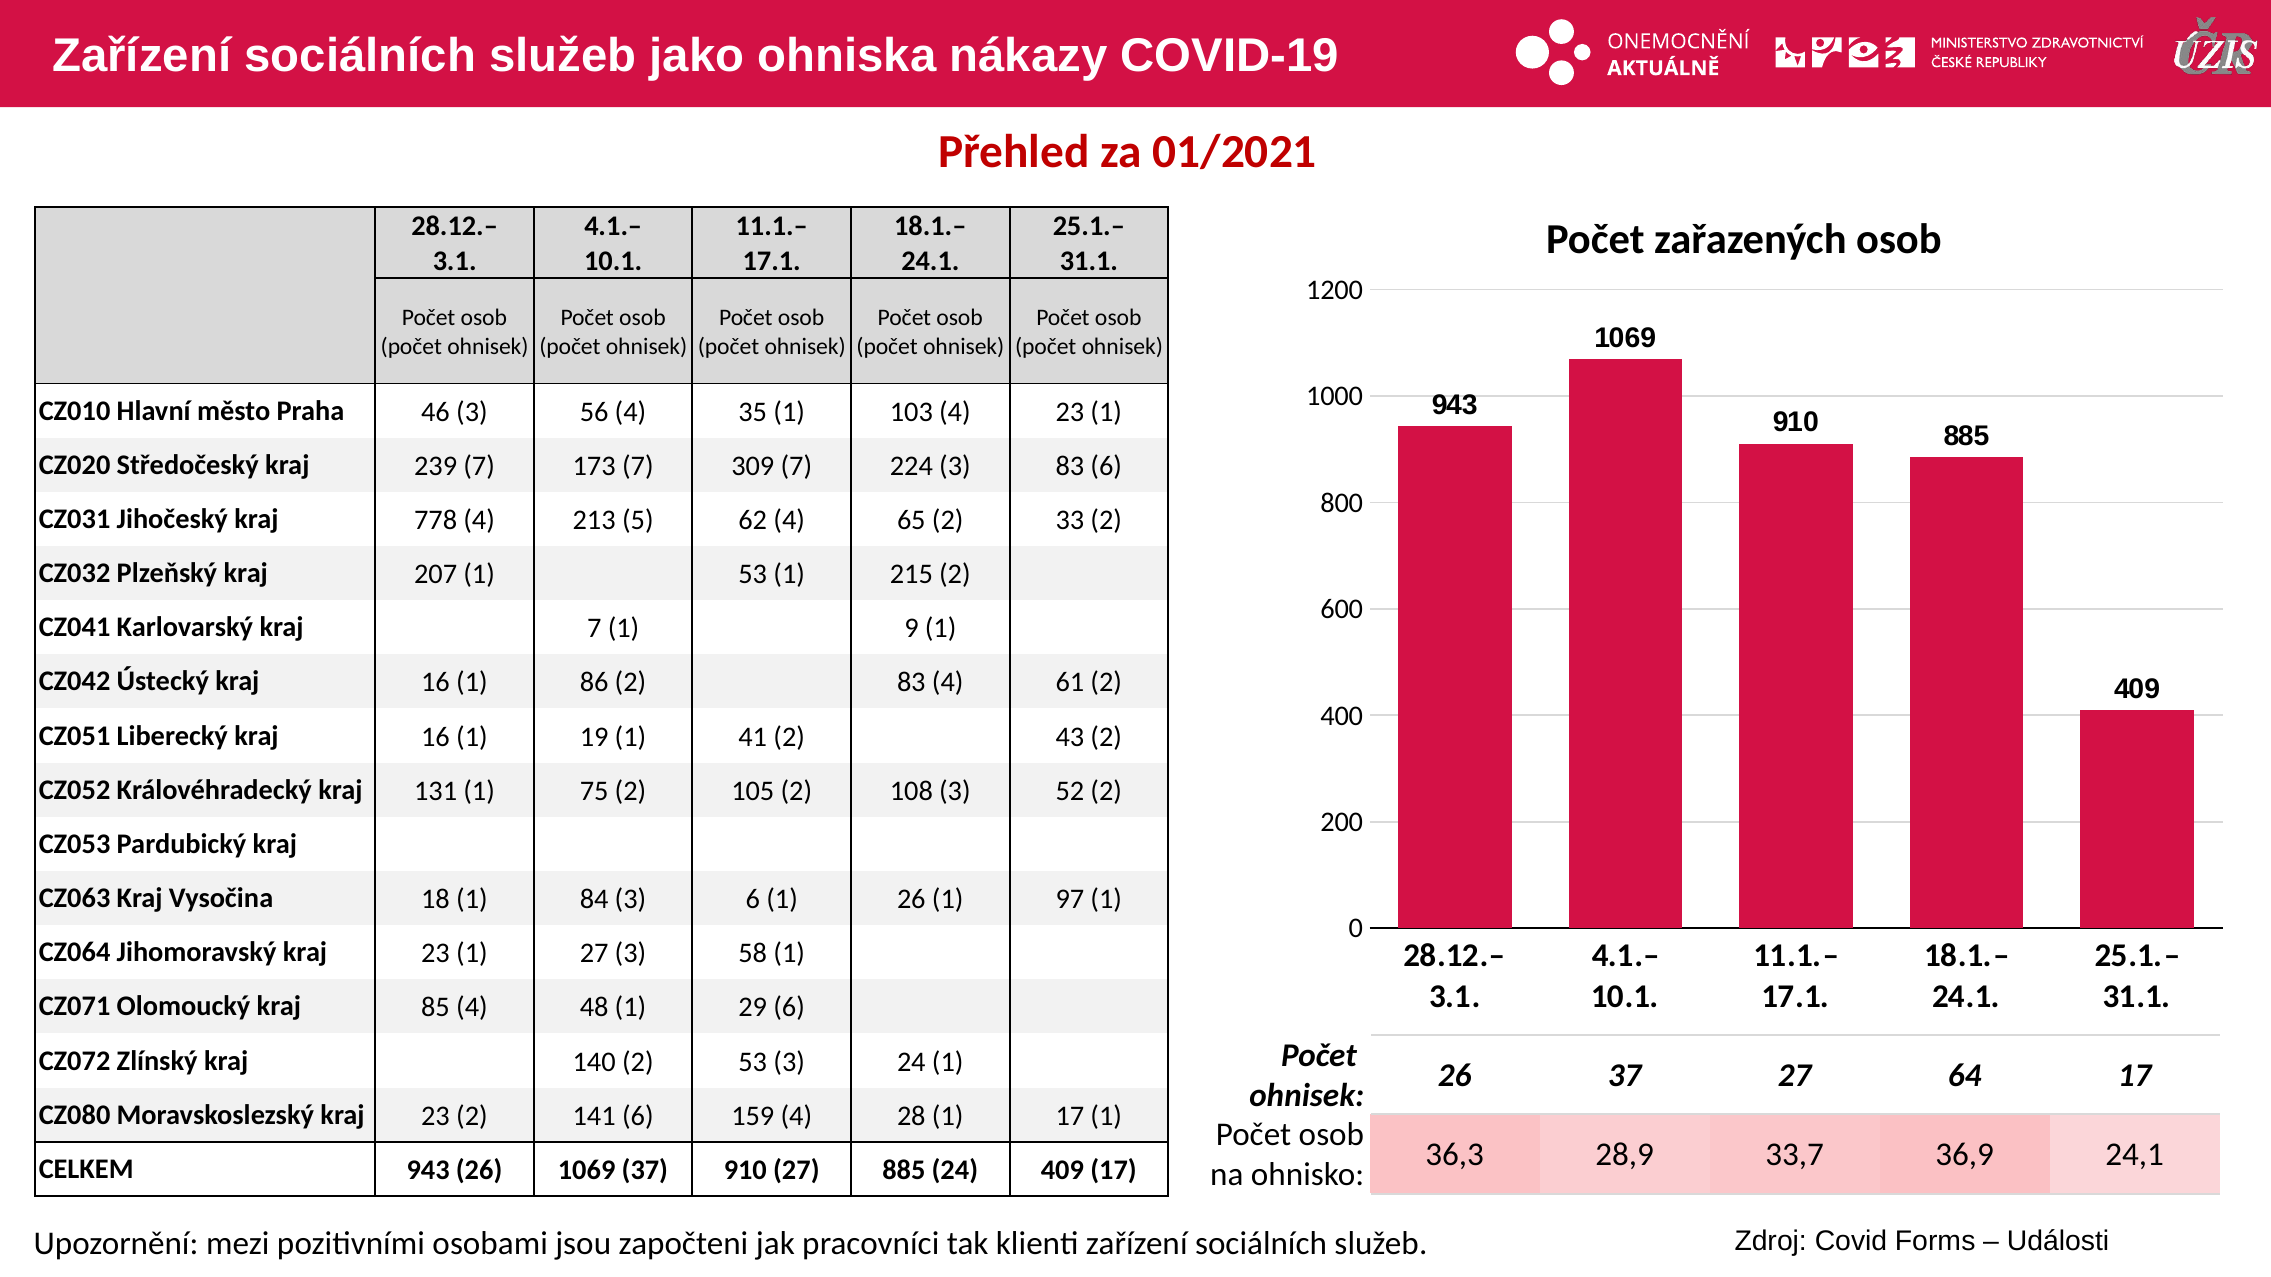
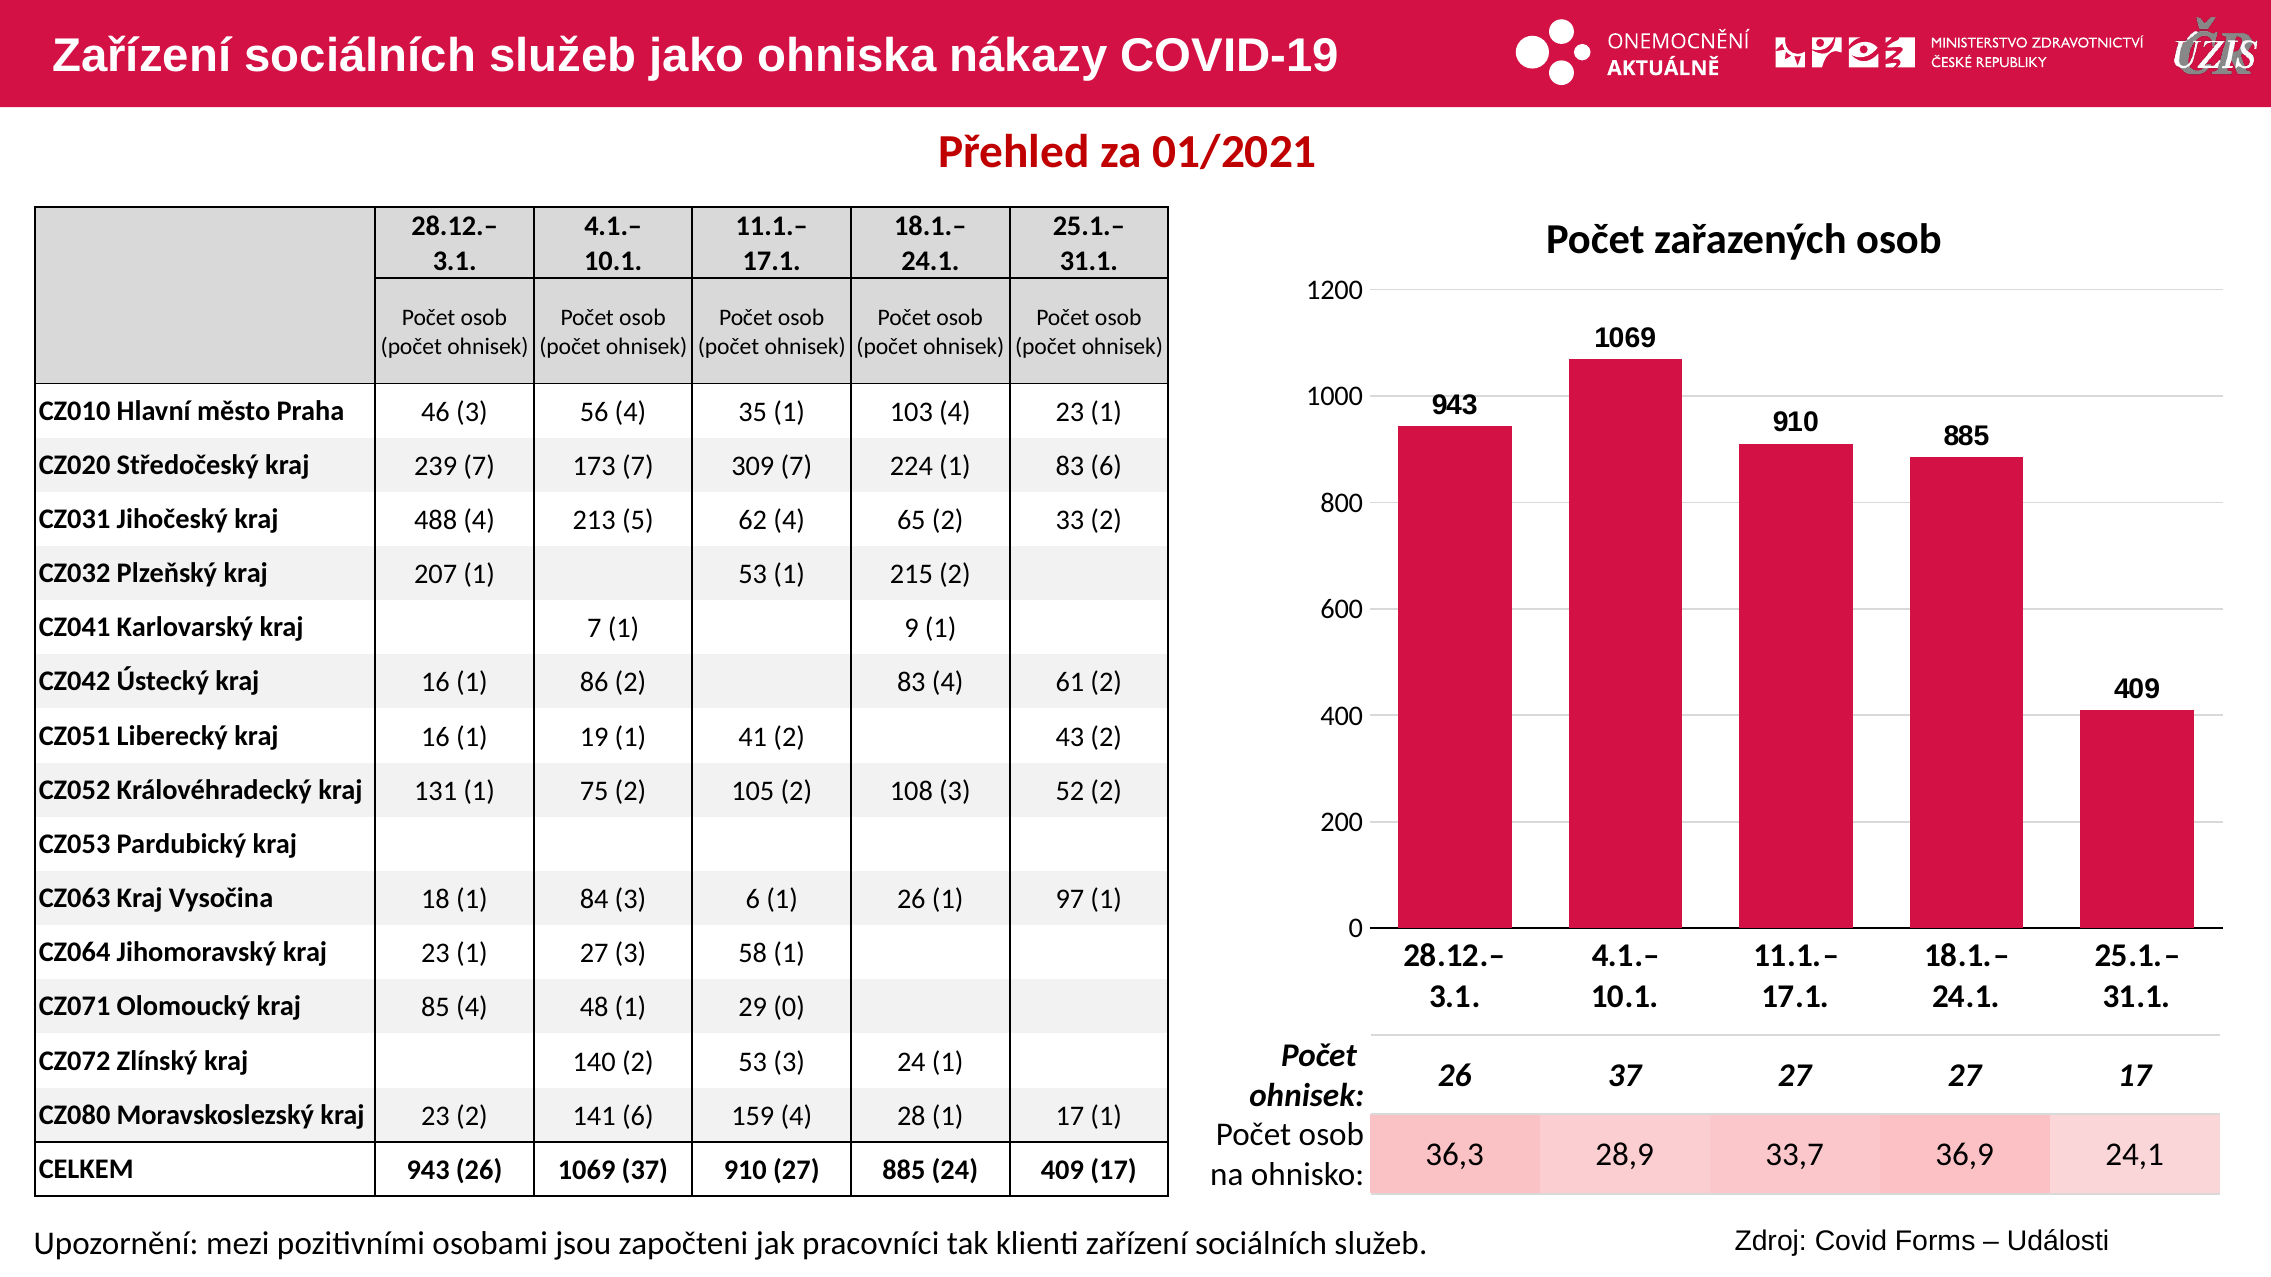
224 3: 3 -> 1 (955, 466)
778: 778 -> 488 (436, 520)
29 6: 6 -> 0 (789, 1008)
27 64: 64 -> 27 (1965, 1076)
